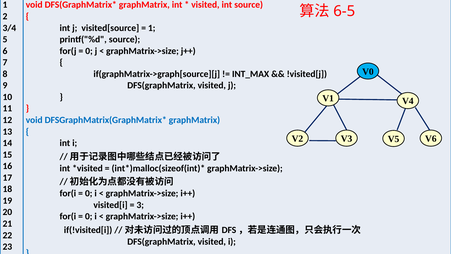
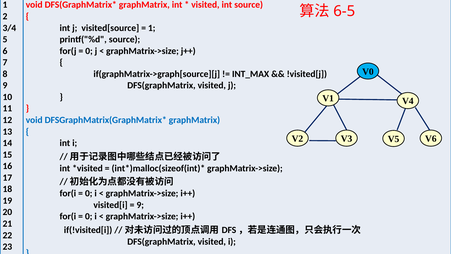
3: 3 -> 9 (140, 205)
